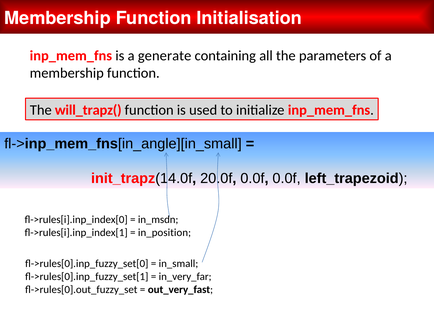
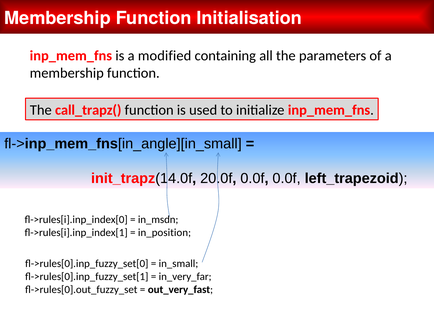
generate: generate -> modified (165, 56)
will_trapz(: will_trapz( -> call_trapz( (88, 110)
